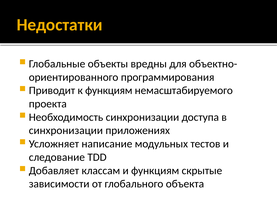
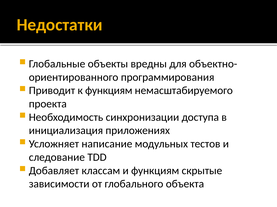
синхронизации: синхронизации -> инициализация (66, 131)
